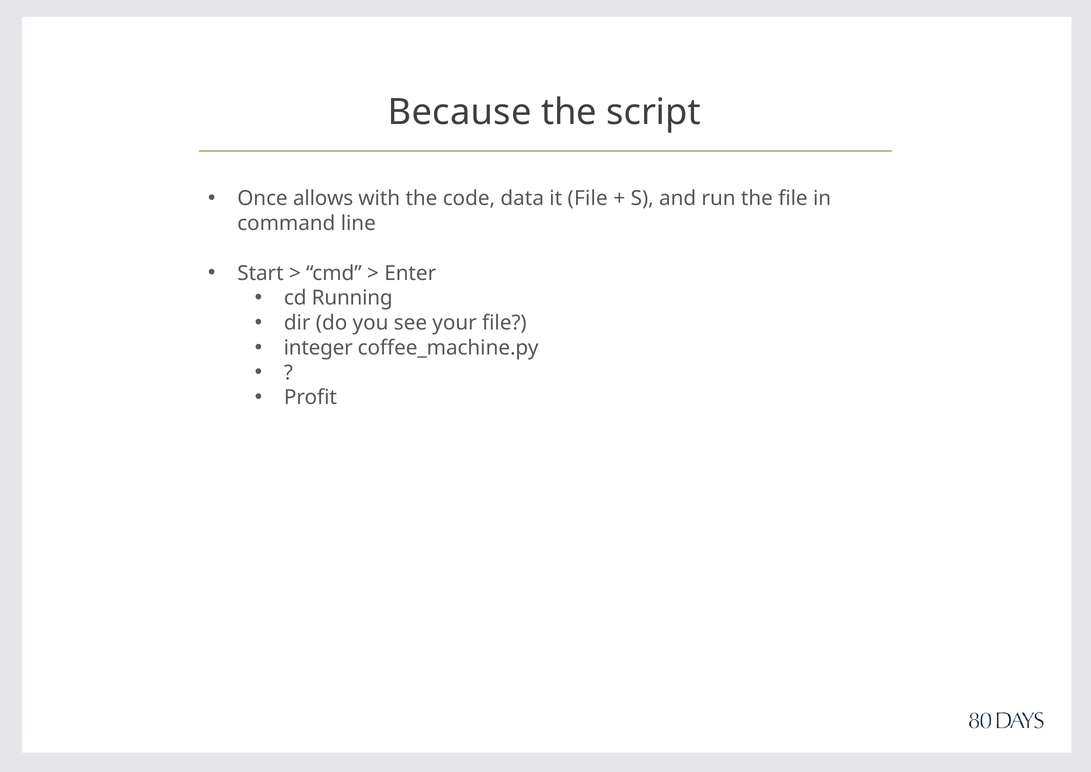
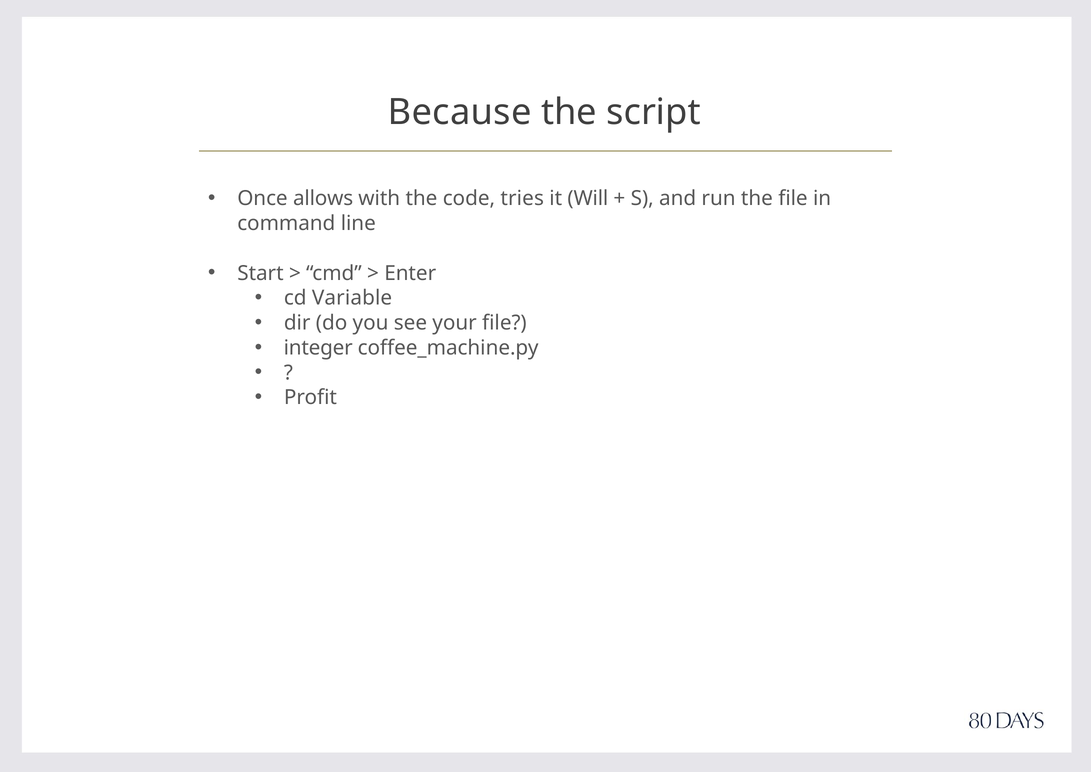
data: data -> tries (522, 199)
it File: File -> Will (588, 199)
Running: Running -> Variable (352, 298)
